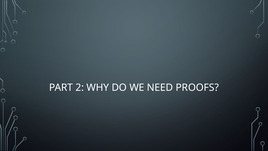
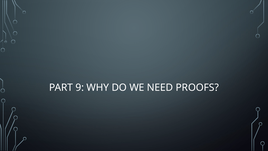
2: 2 -> 9 (80, 87)
